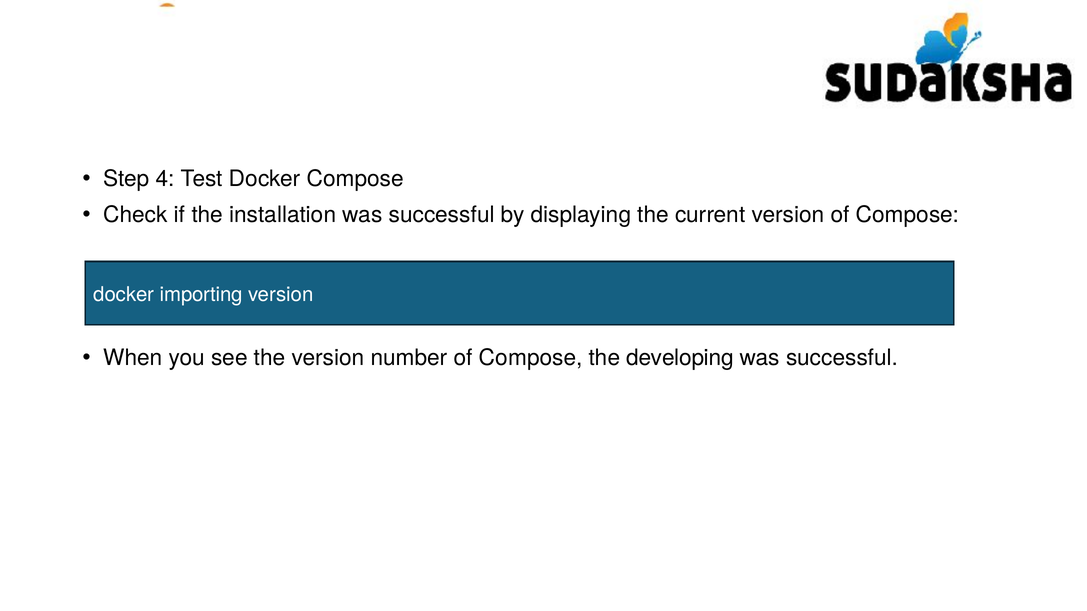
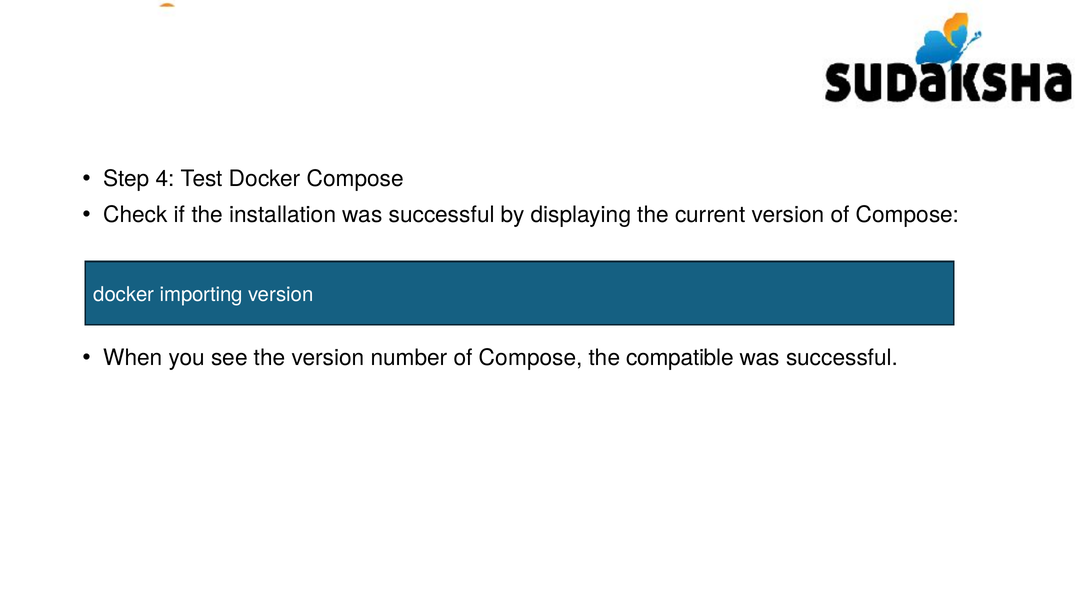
developing: developing -> compatible (680, 358)
